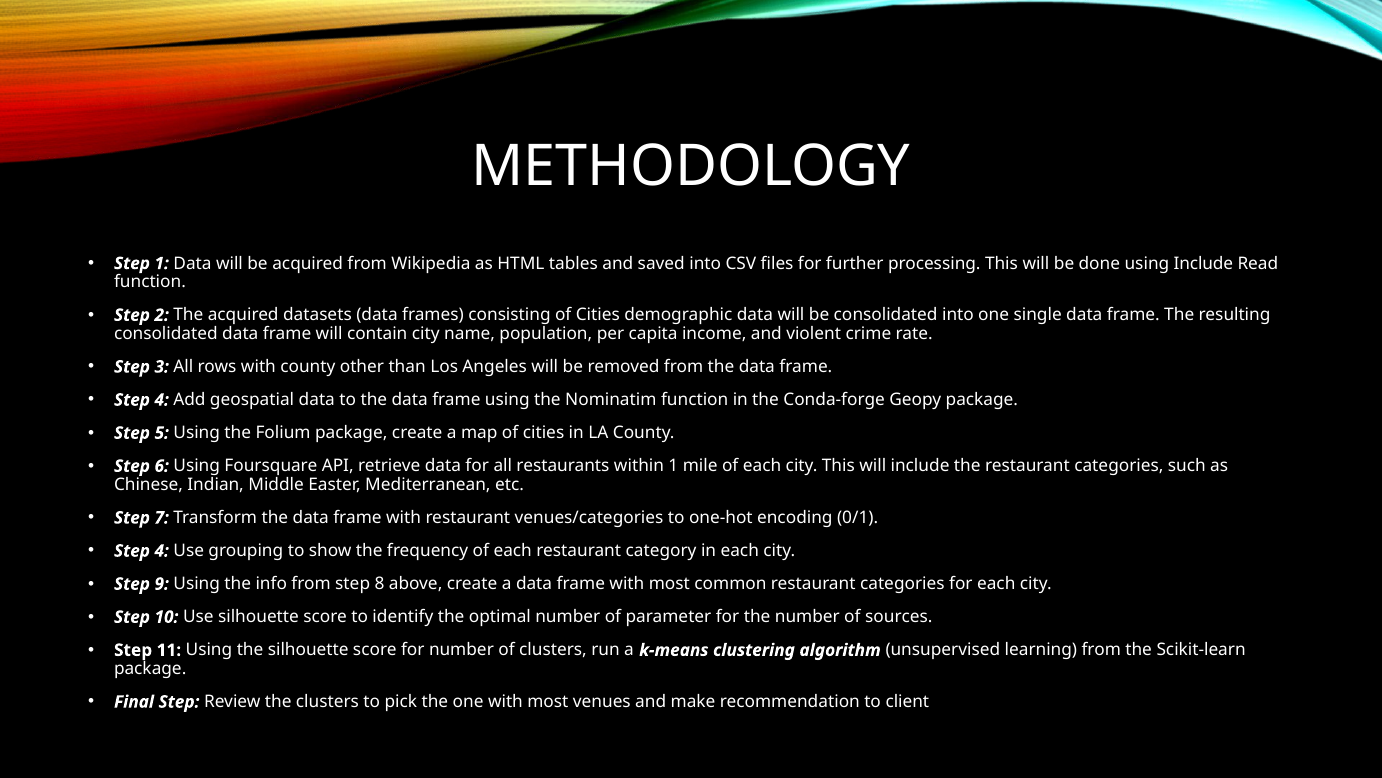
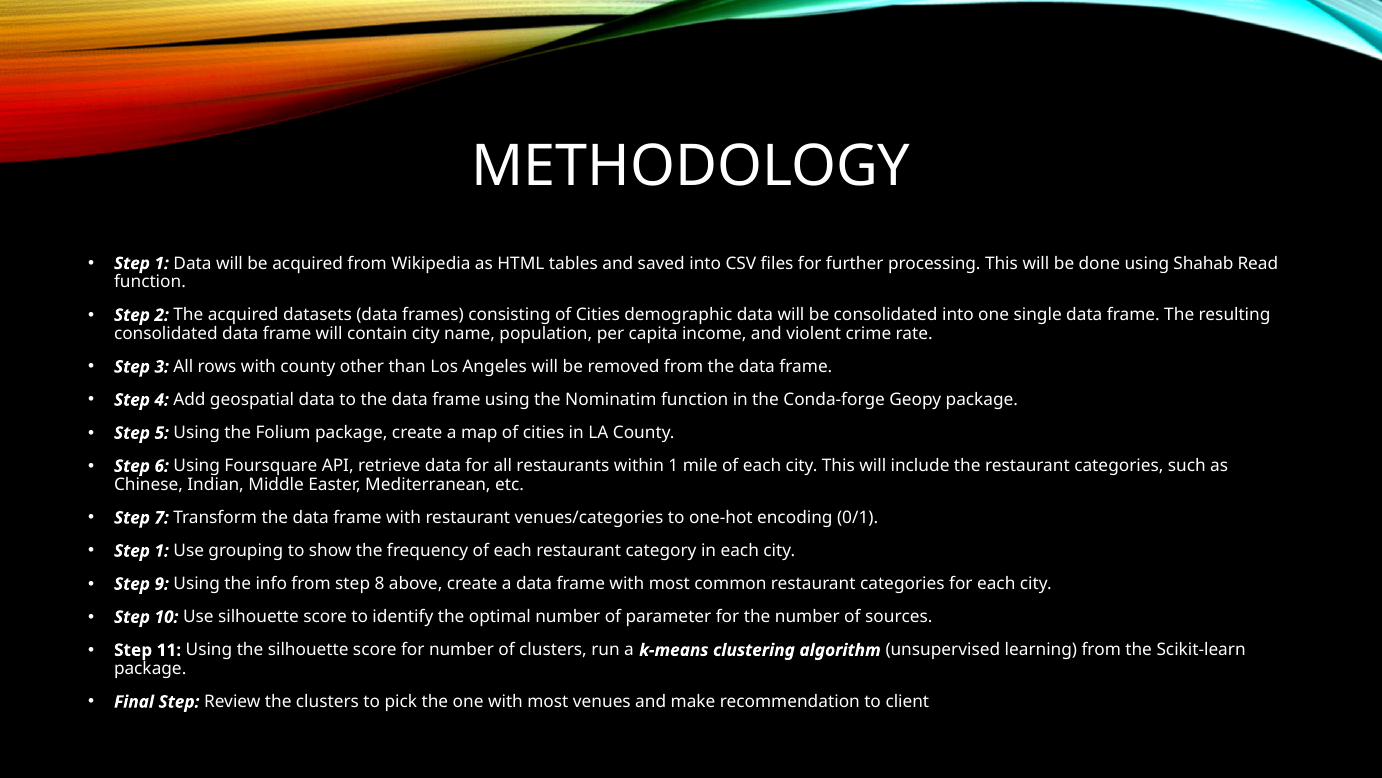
using Include: Include -> Shahab (1203, 263)
4: 4 -> 1 (162, 550)
